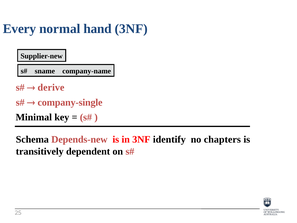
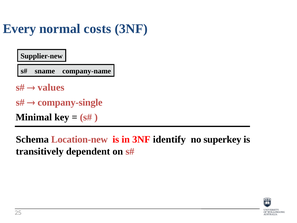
hand: hand -> costs (97, 29)
derive: derive -> values (51, 87)
Depends-new: Depends-new -> Location-new (79, 139)
chapters: chapters -> superkey (222, 139)
